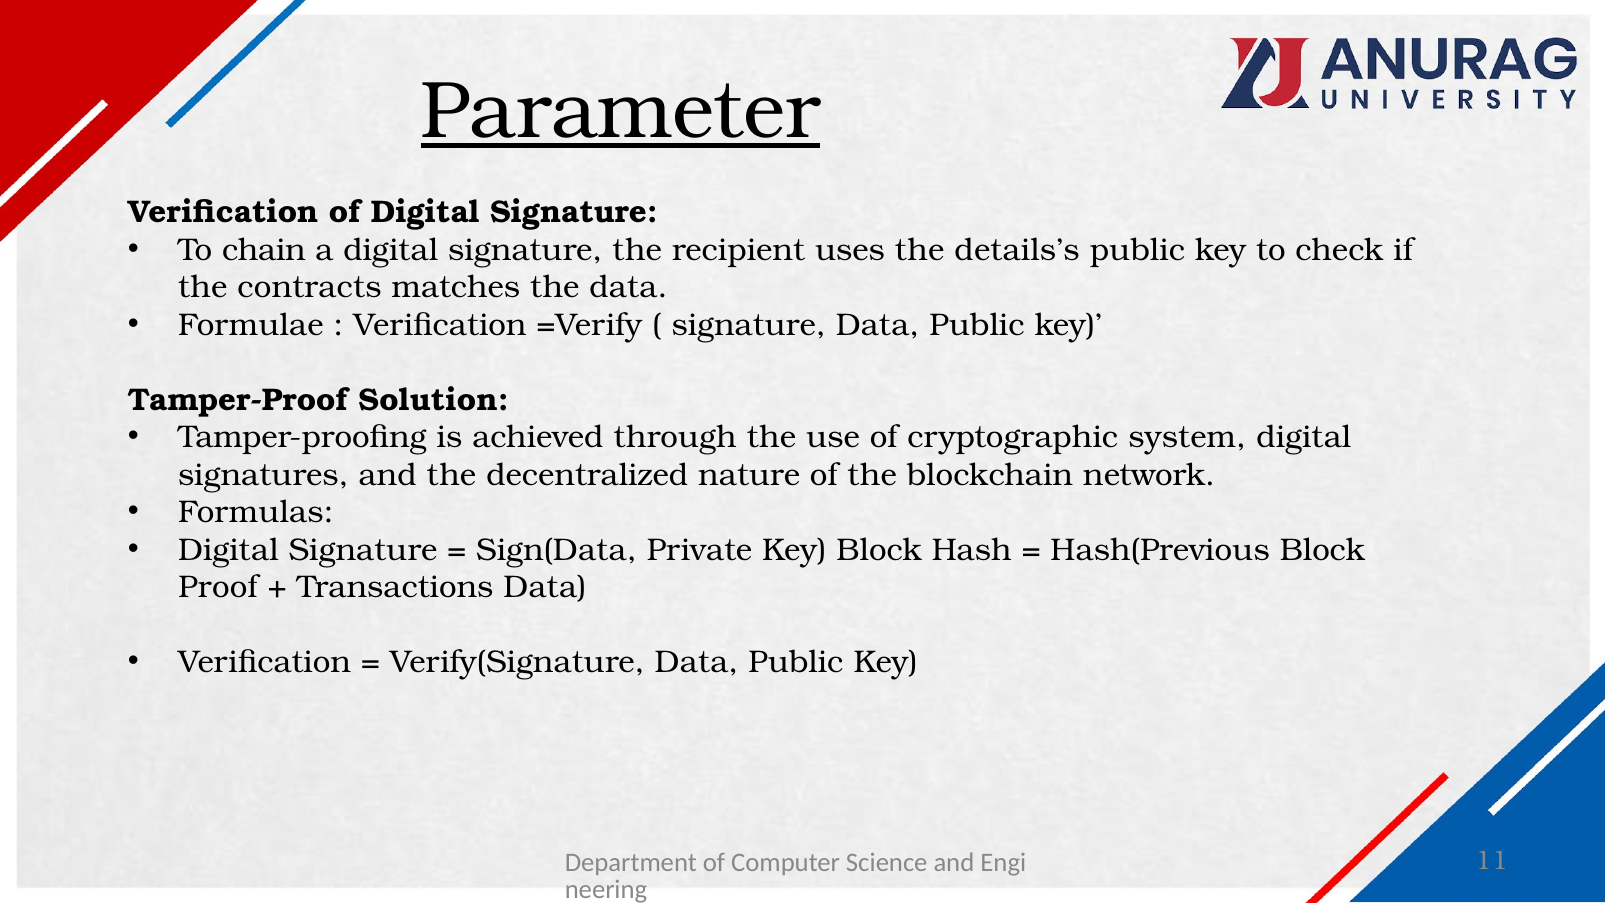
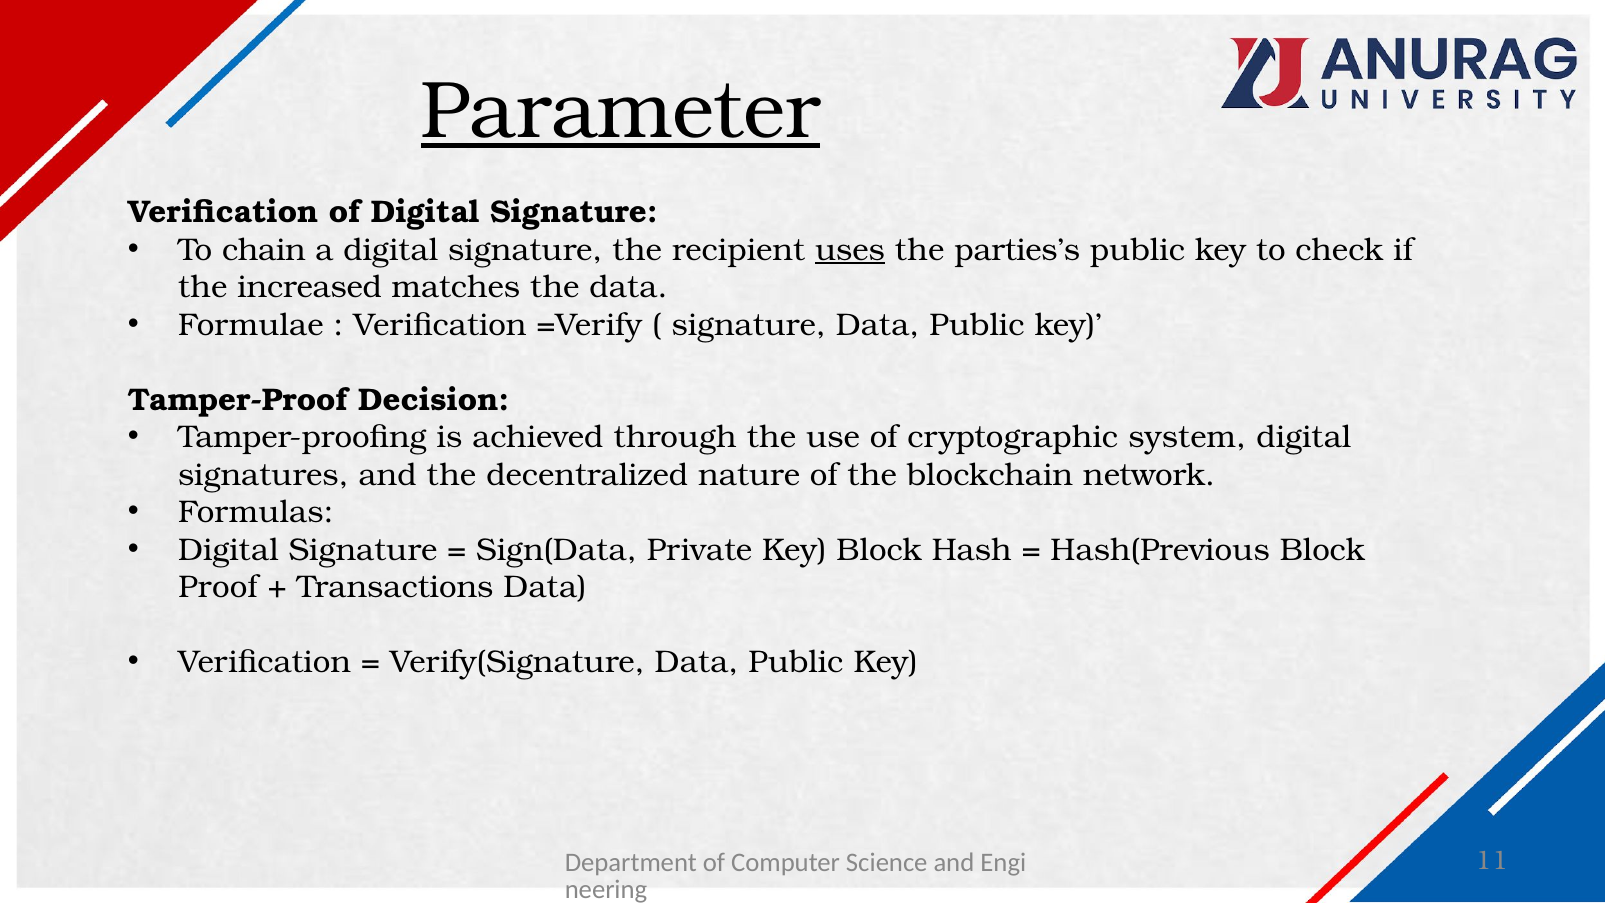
uses underline: none -> present (850, 250)
details’s: details’s -> parties’s (1017, 250)
contracts: contracts -> increased (310, 287)
Solution: Solution -> Decision (434, 400)
